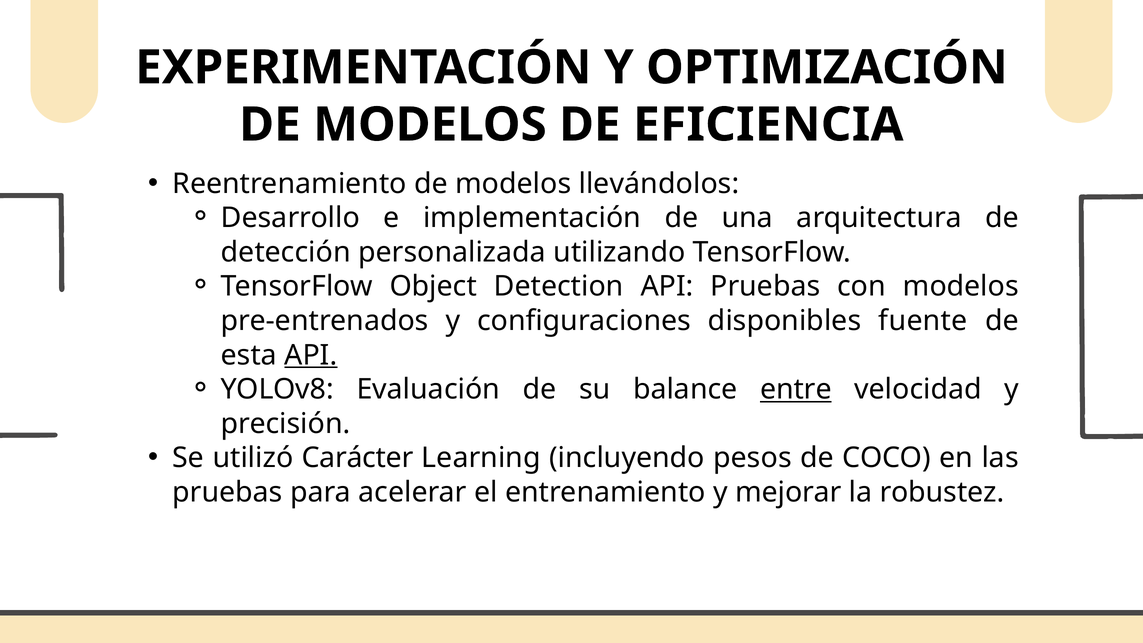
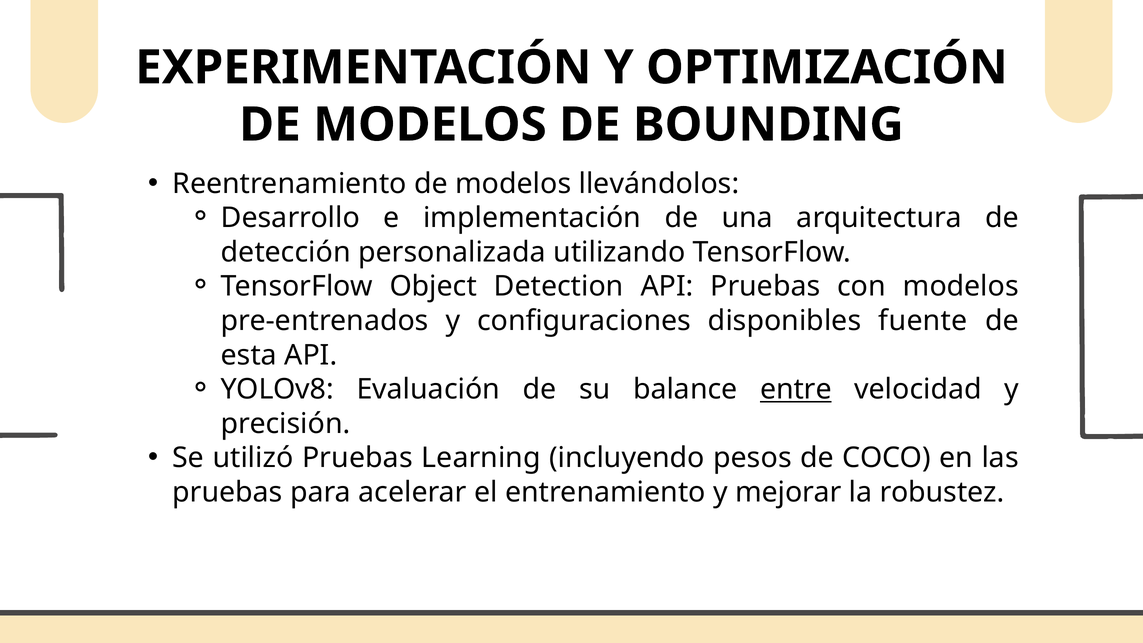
EFICIENCIA: EFICIENCIA -> BOUNDING (768, 125)
API underline: present -> none (311, 355)
utilizó Carácter: Carácter -> Pruebas (357, 458)
